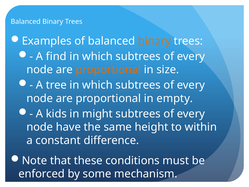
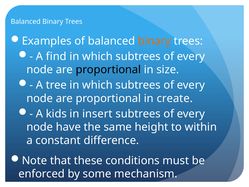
proportional colour: orange -> black (108, 70)
empty: empty -> create (175, 98)
might: might -> insert (97, 114)
